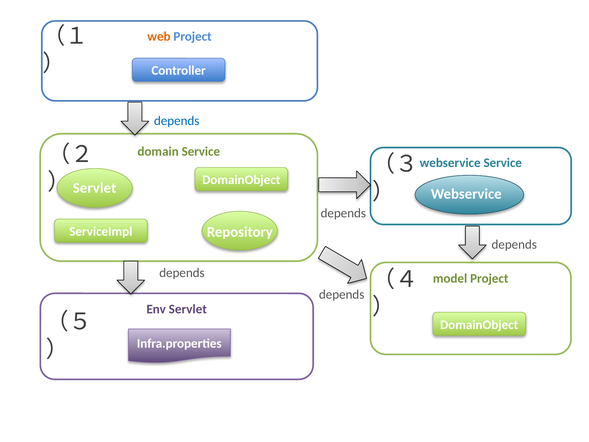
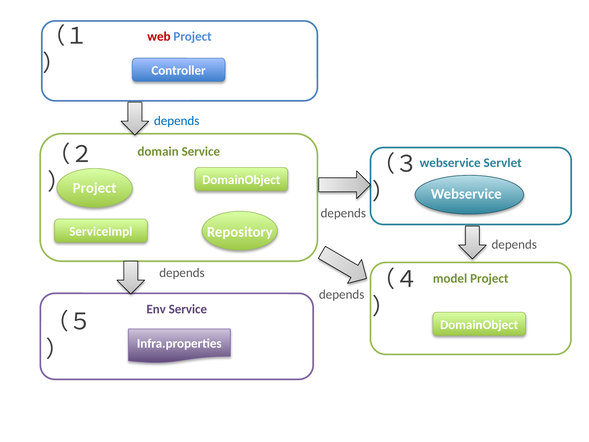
web colour: orange -> red (159, 36)
webservice Service: Service -> Servlet (503, 163)
Servlet: Servlet -> Project (95, 188)
Env Servlet: Servlet -> Service (188, 309)
